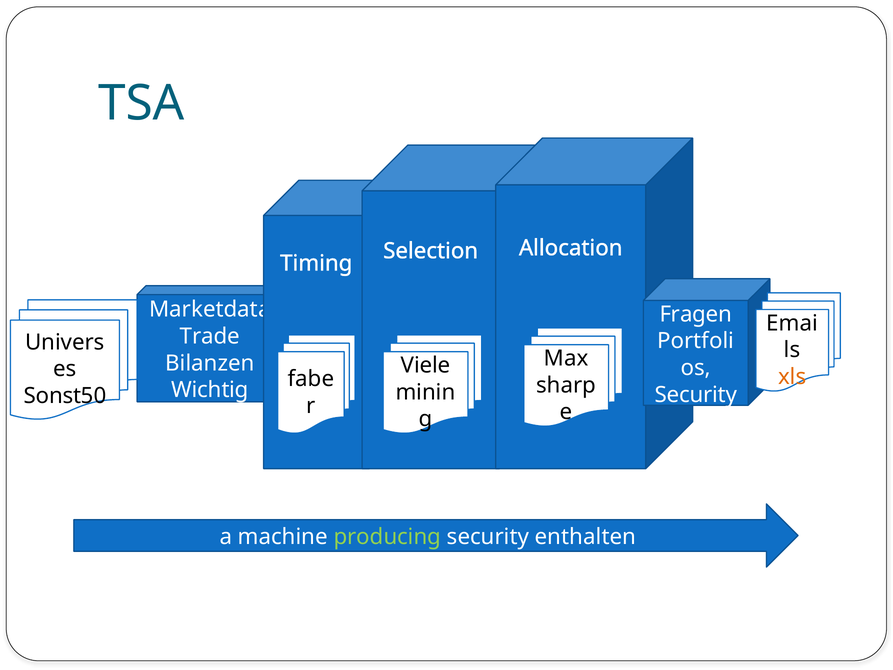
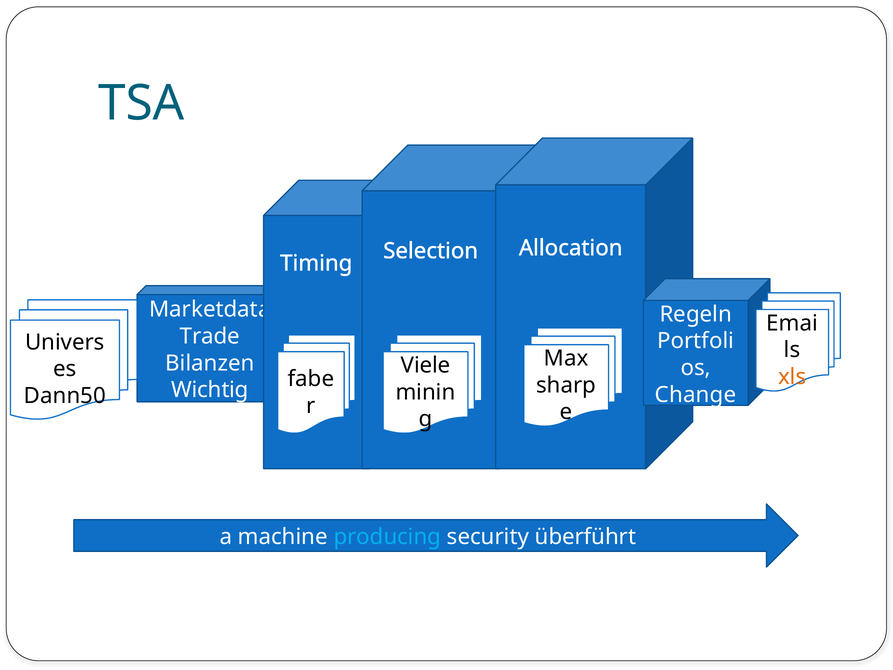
Fragen: Fragen -> Regeln (696, 314)
Security: Security -> Change (696, 394)
Sonst50: Sonst50 -> Dann50 (65, 396)
producing colour: light green -> light blue (387, 537)
enthalten: enthalten -> überführt (585, 537)
